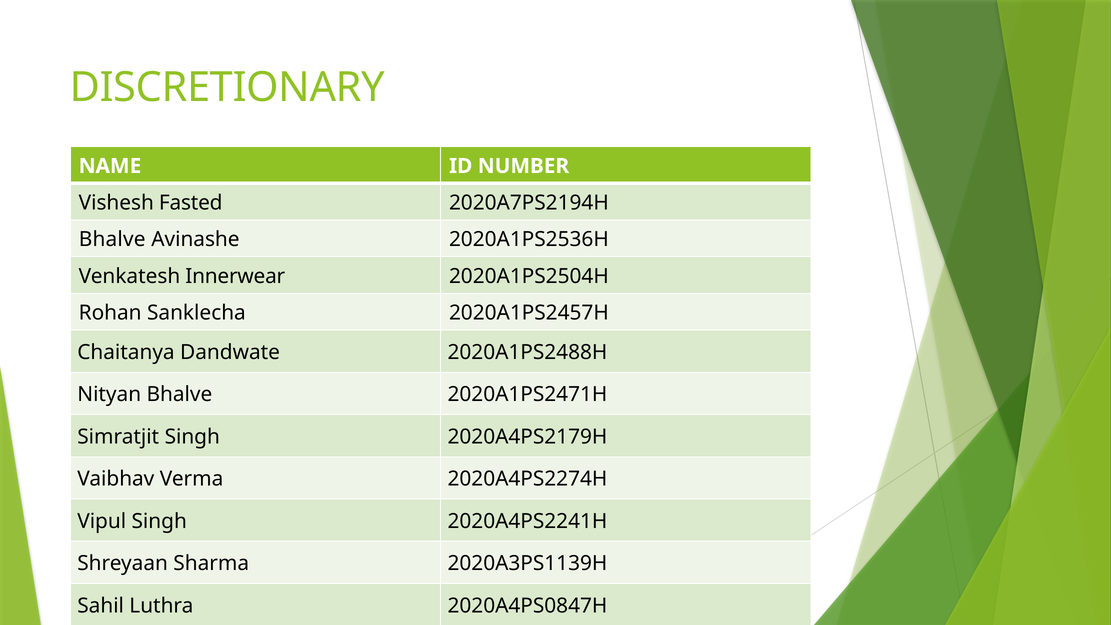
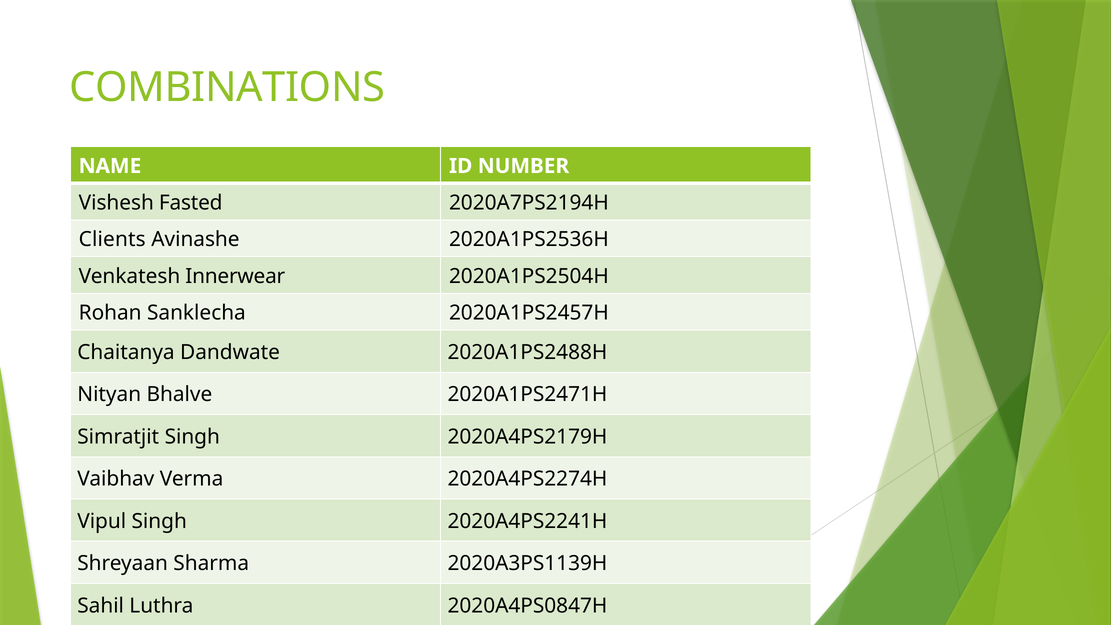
DISCRETIONARY: DISCRETIONARY -> COMBINATIONS (227, 88)
Bhalve: Bhalve -> Clients (112, 239)
